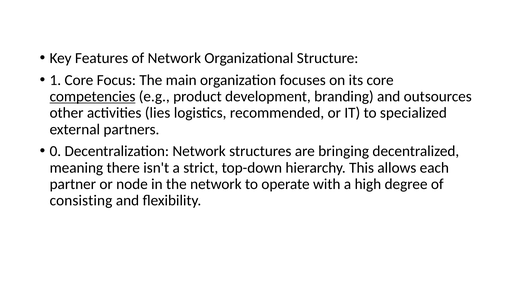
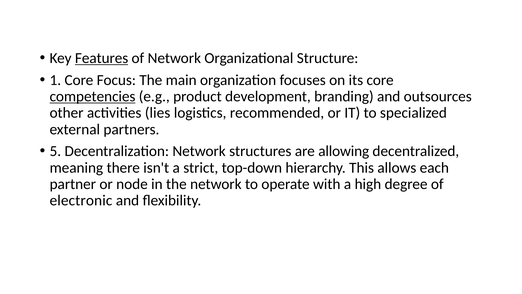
Features underline: none -> present (102, 58)
0: 0 -> 5 (55, 151)
bringing: bringing -> allowing (344, 151)
consisting: consisting -> electronic (81, 200)
